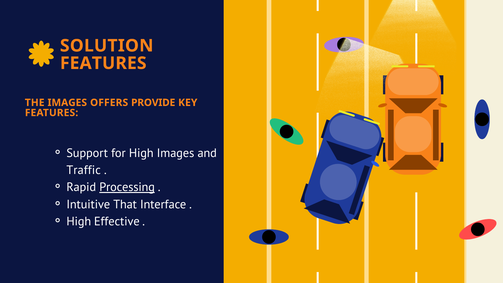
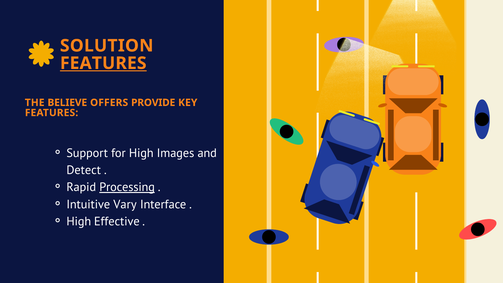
FEATURES underline: none -> present (103, 63)
THE IMAGES: IMAGES -> BELIEVE (67, 103)
Traffic: Traffic -> Detect (84, 170)
That: That -> Vary (125, 204)
